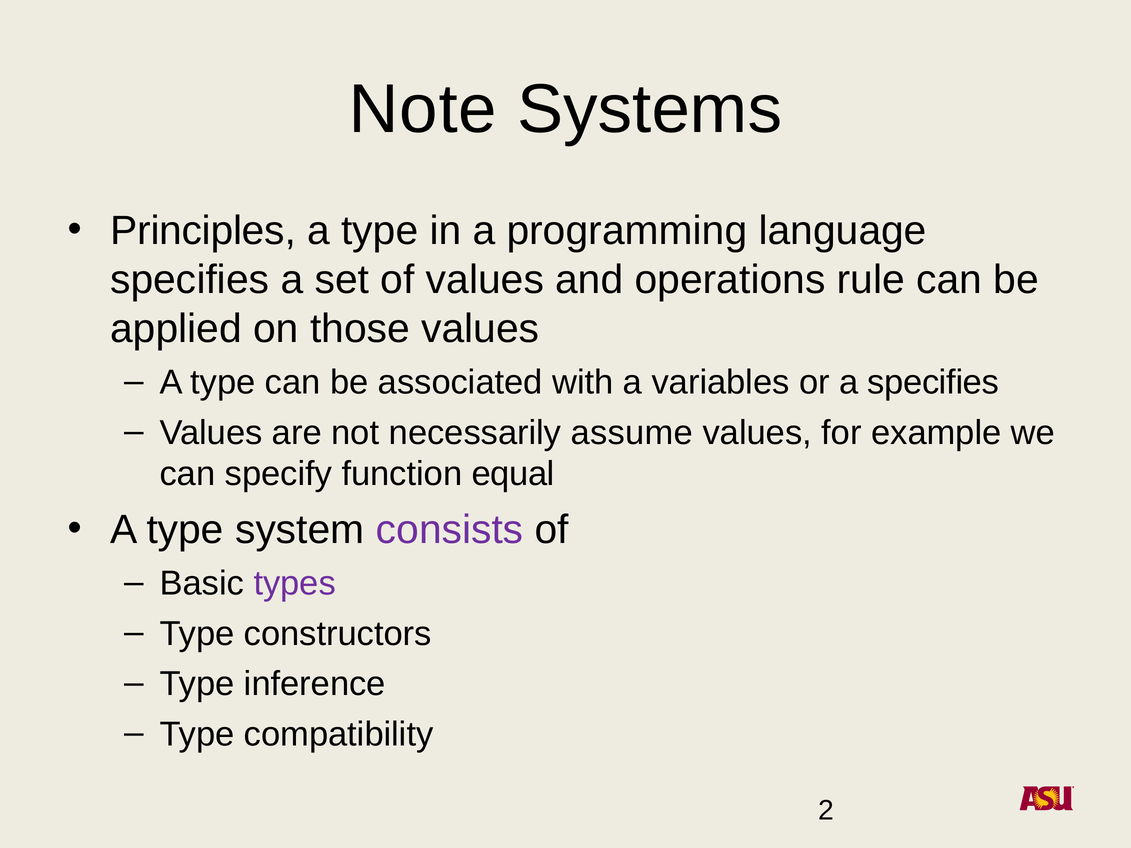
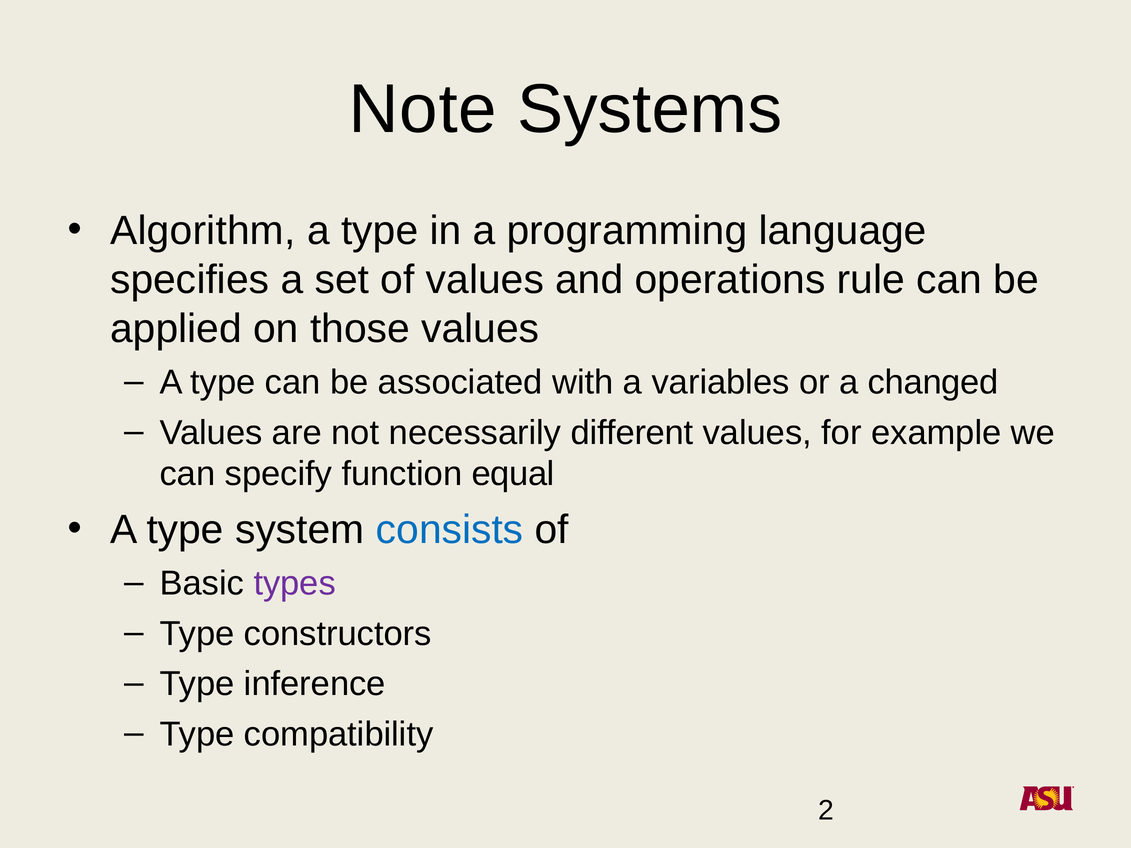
Principles: Principles -> Algorithm (203, 231)
a specifies: specifies -> changed (933, 382)
assume: assume -> different (632, 433)
consists colour: purple -> blue (450, 530)
